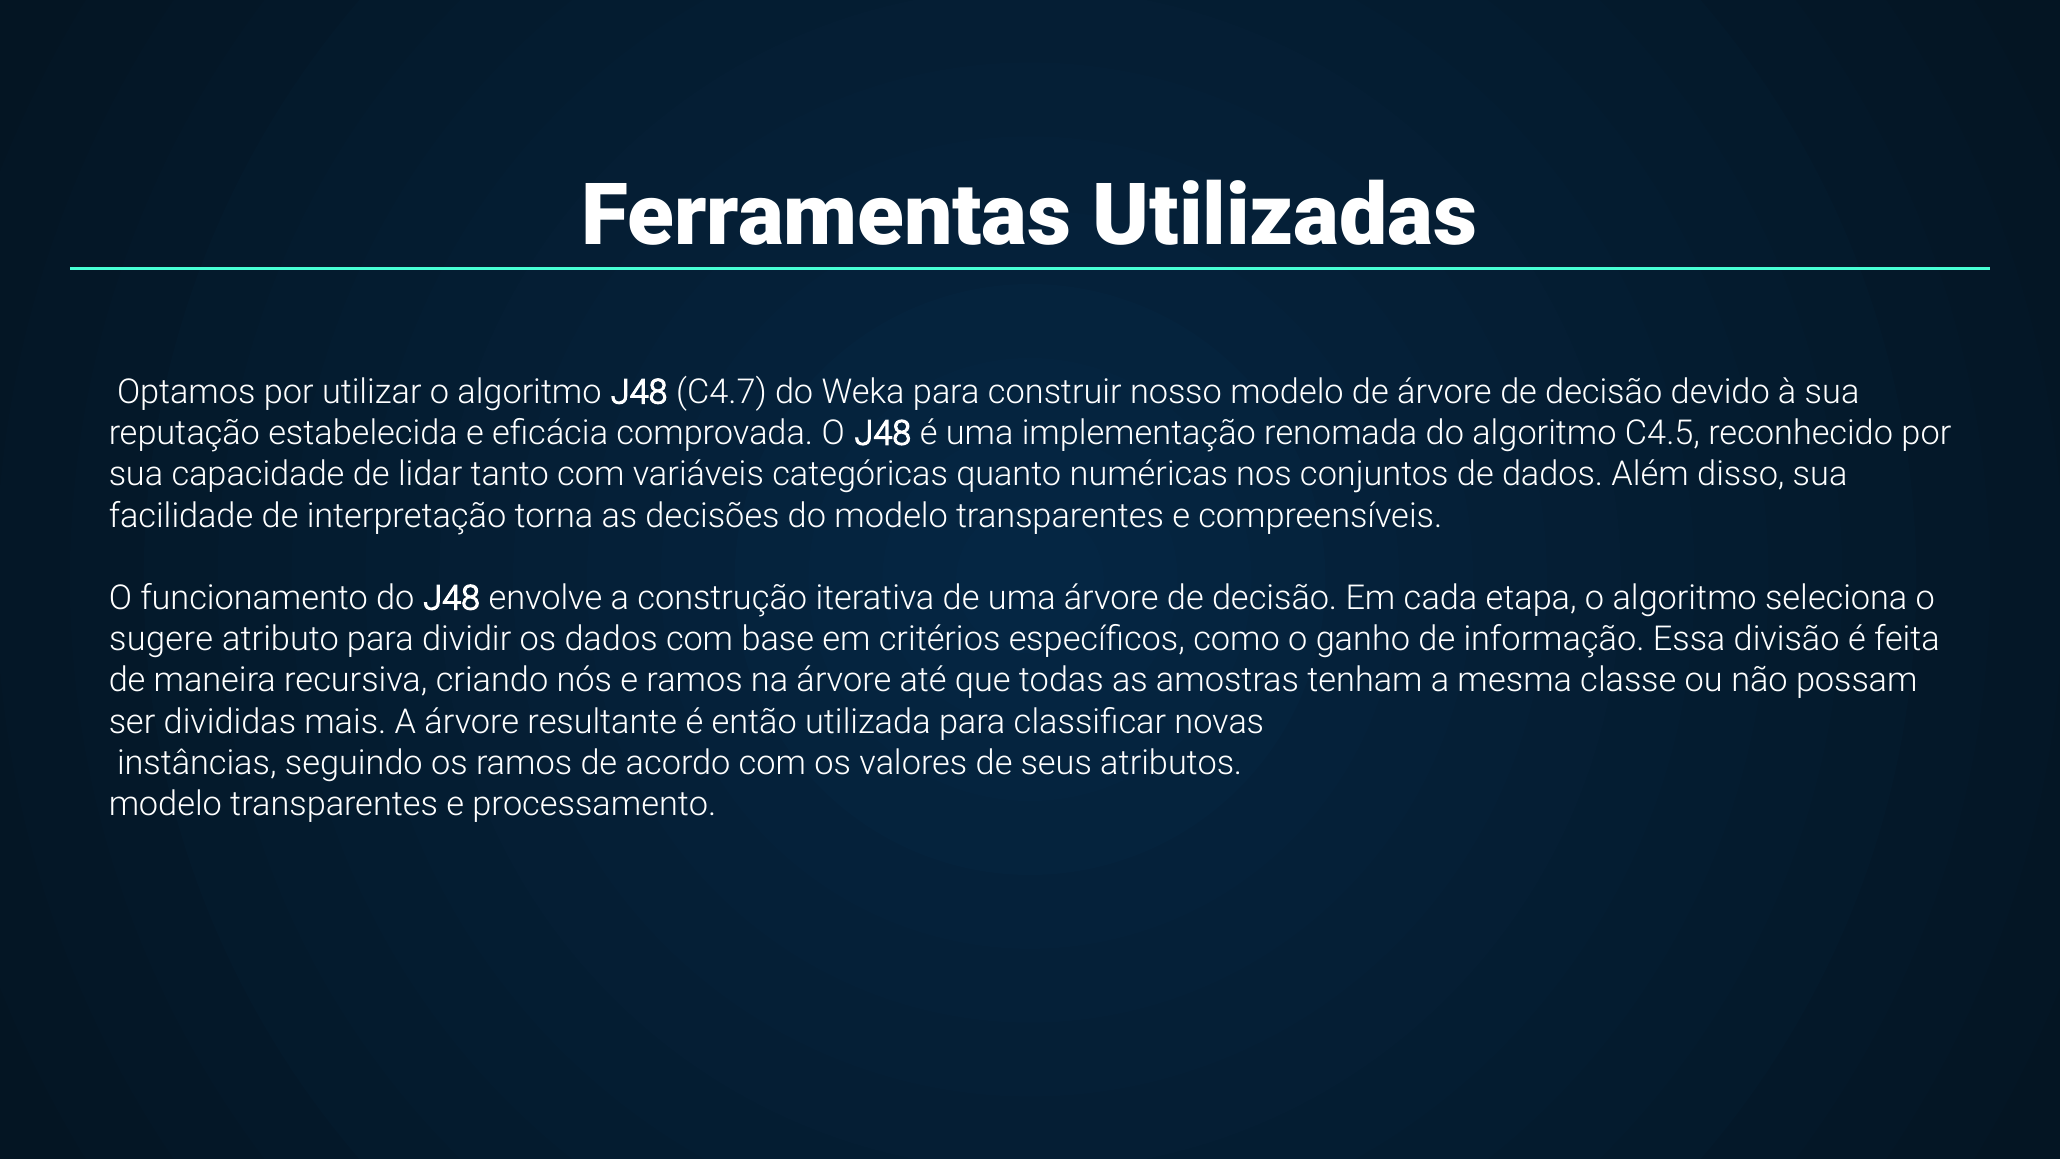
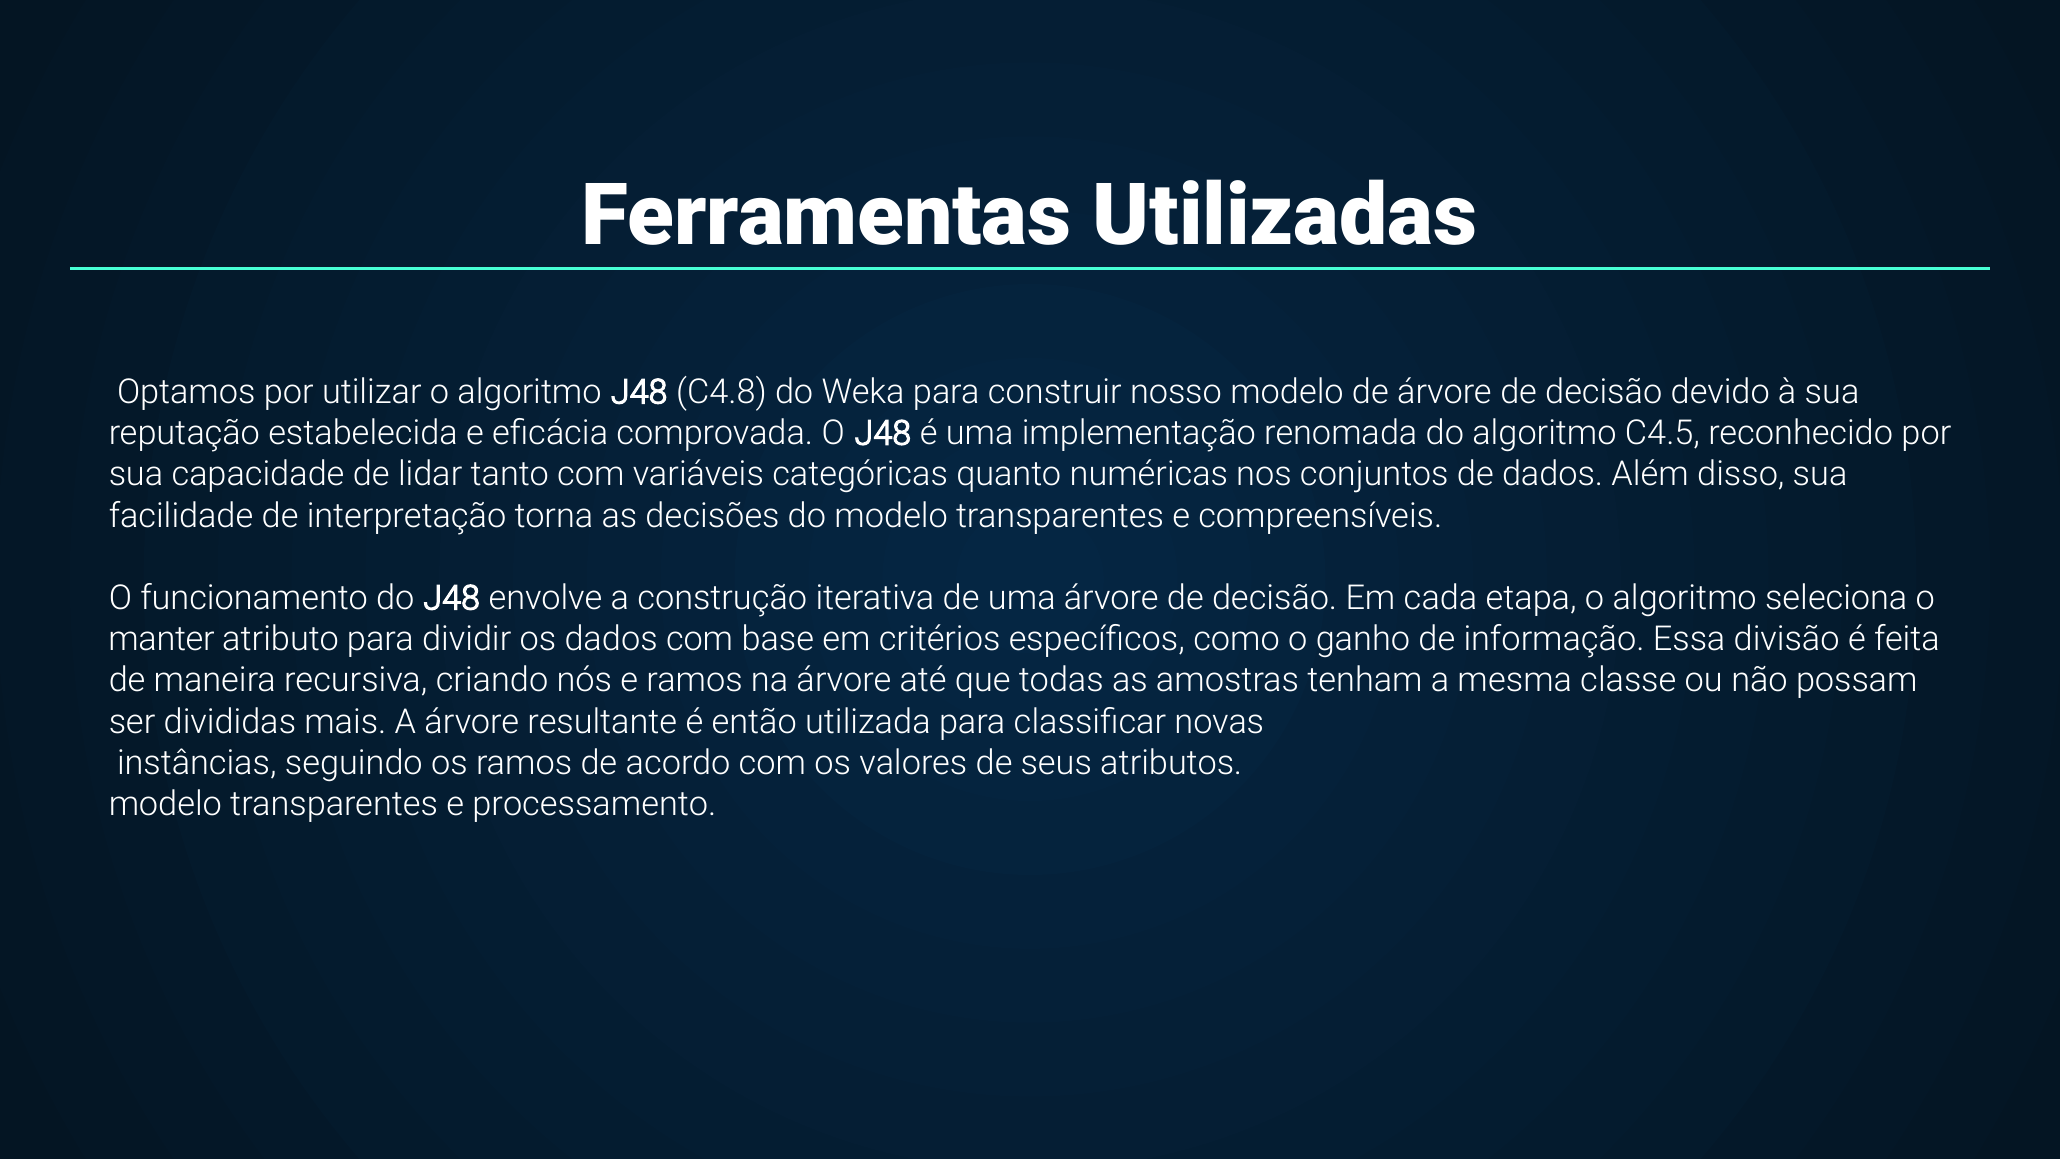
C4.7: C4.7 -> C4.8 (721, 392)
sugere: sugere -> manter (162, 639)
